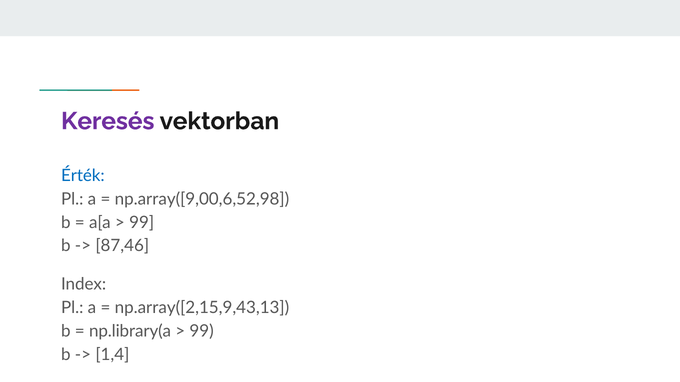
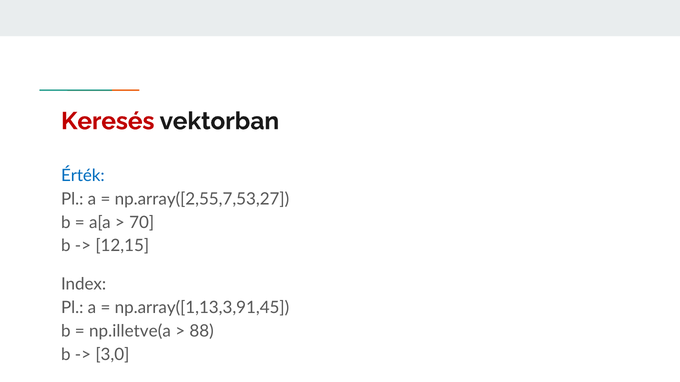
Keresés colour: purple -> red (108, 121)
np.array([9,00,6,52,98: np.array([9,00,6,52,98 -> np.array([2,55,7,53,27 (202, 199)
99: 99 -> 70 (142, 223)
87,46: 87,46 -> 12,15 (122, 246)
np.array([2,15,9,43,13: np.array([2,15,9,43,13 -> np.array([1,13,3,91,45 (202, 308)
np.library(a: np.library(a -> np.illetve(a (130, 332)
99: 99 -> 88 (202, 332)
1,4: 1,4 -> 3,0 (112, 355)
